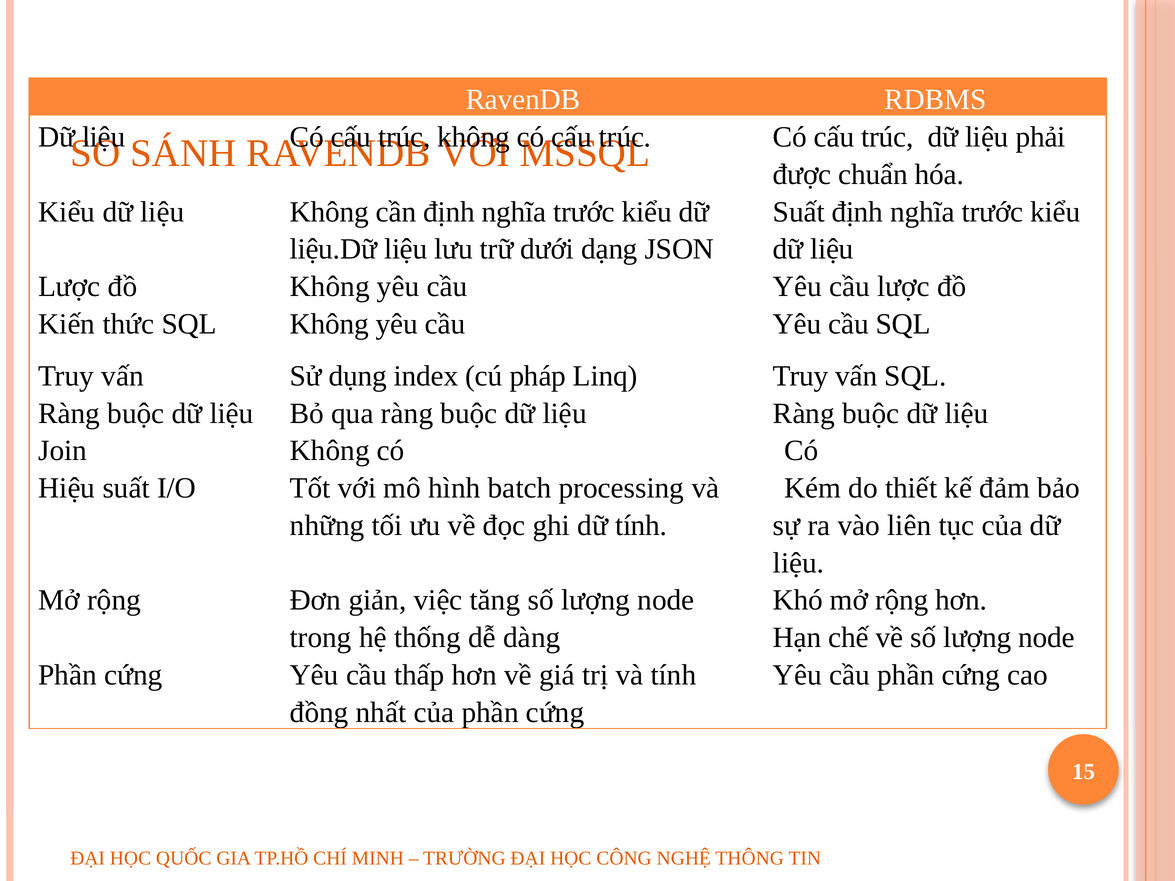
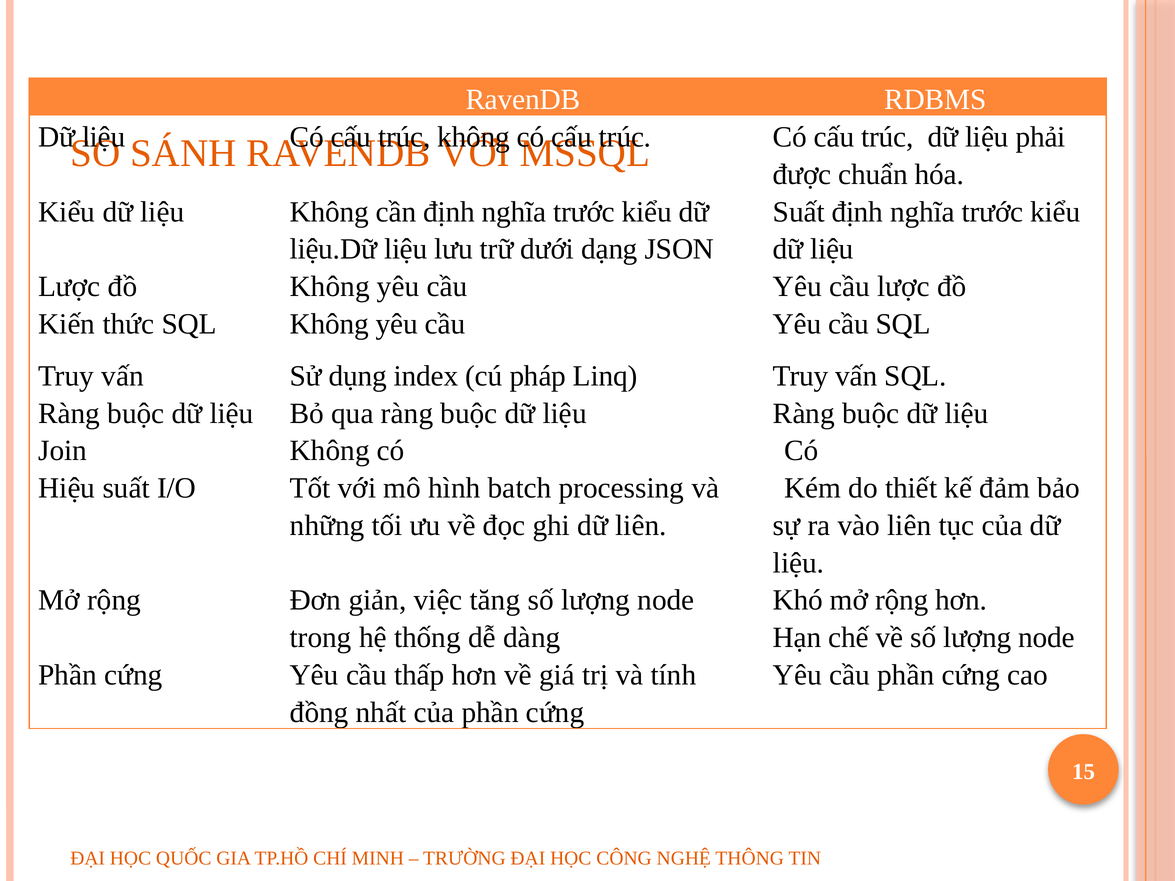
dữ tính: tính -> liên (641, 526)
